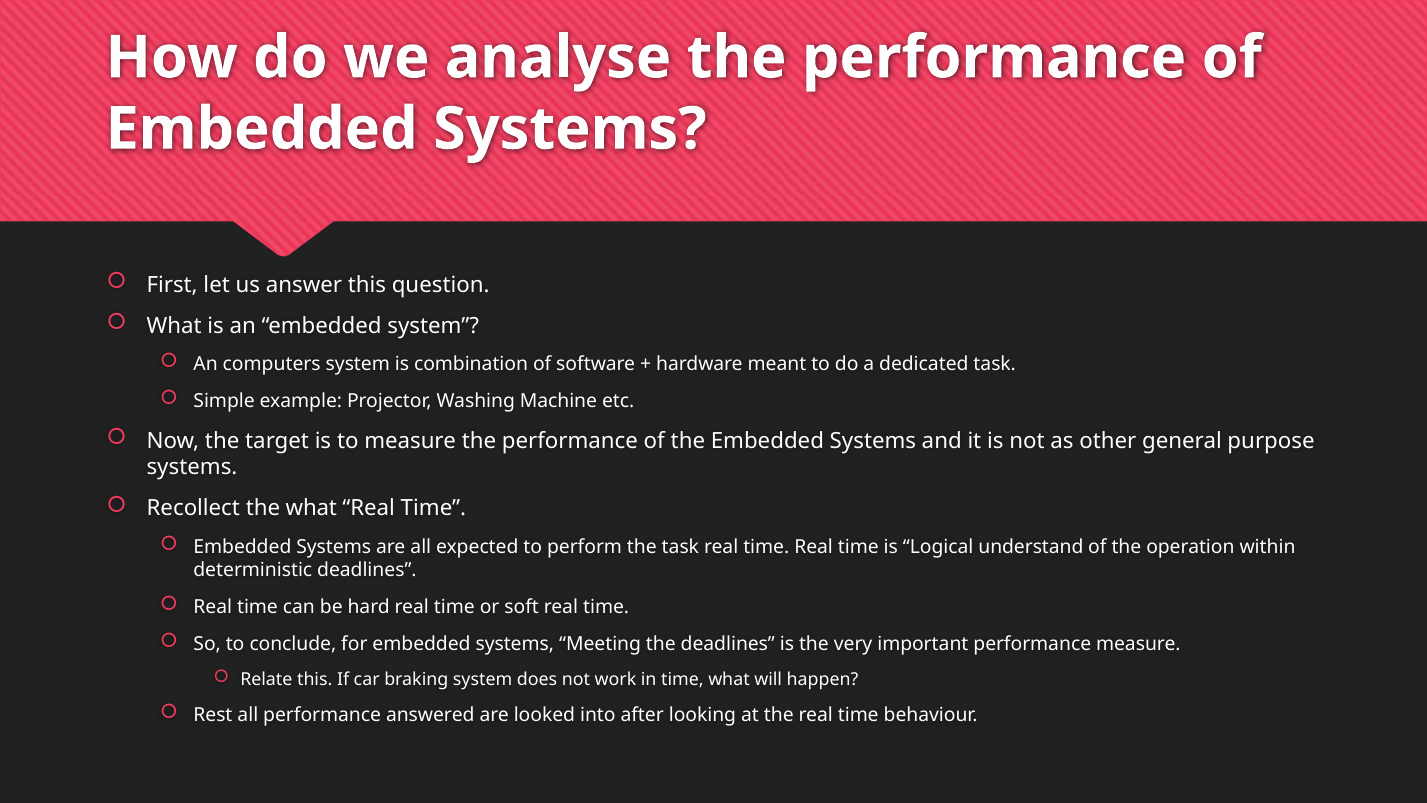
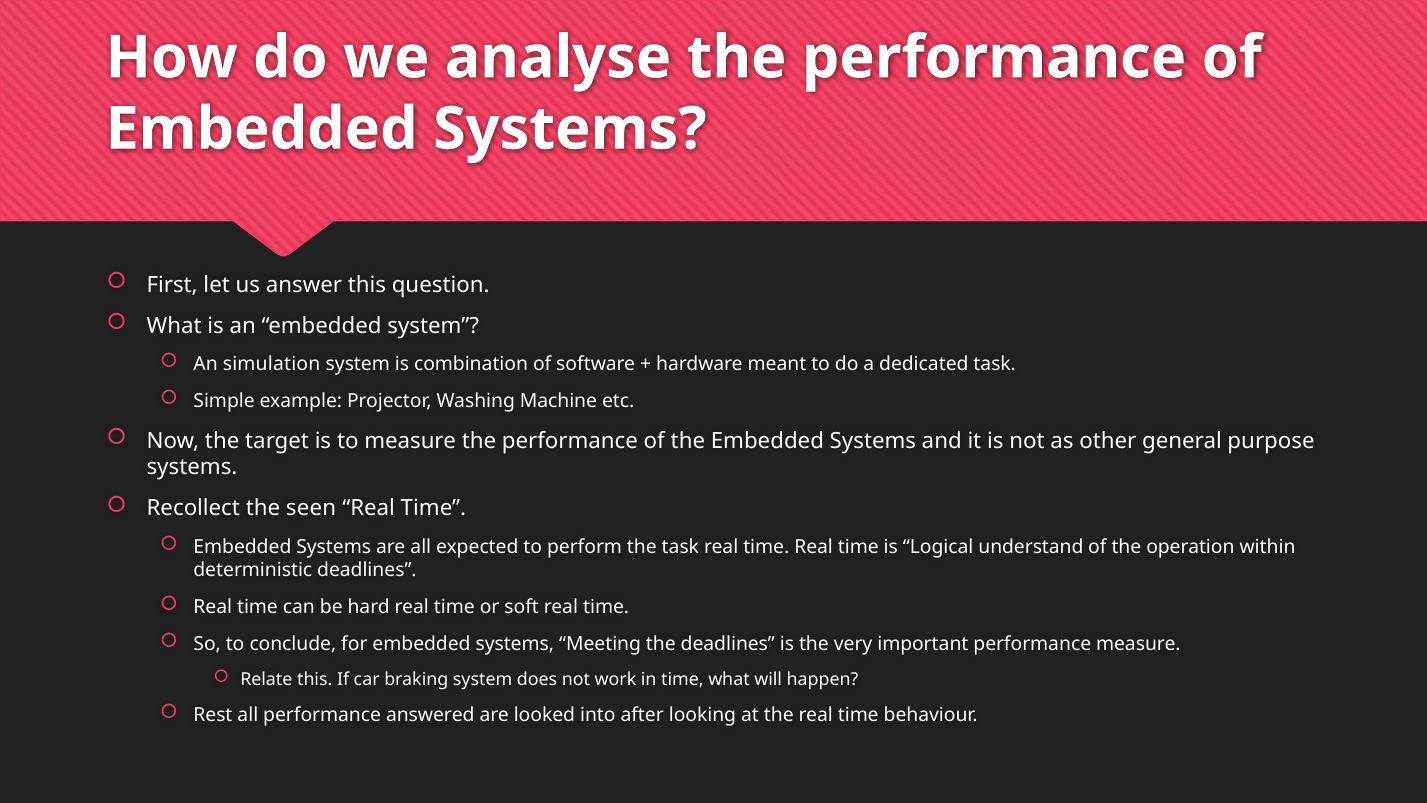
computers: computers -> simulation (272, 364)
the what: what -> seen (311, 508)
